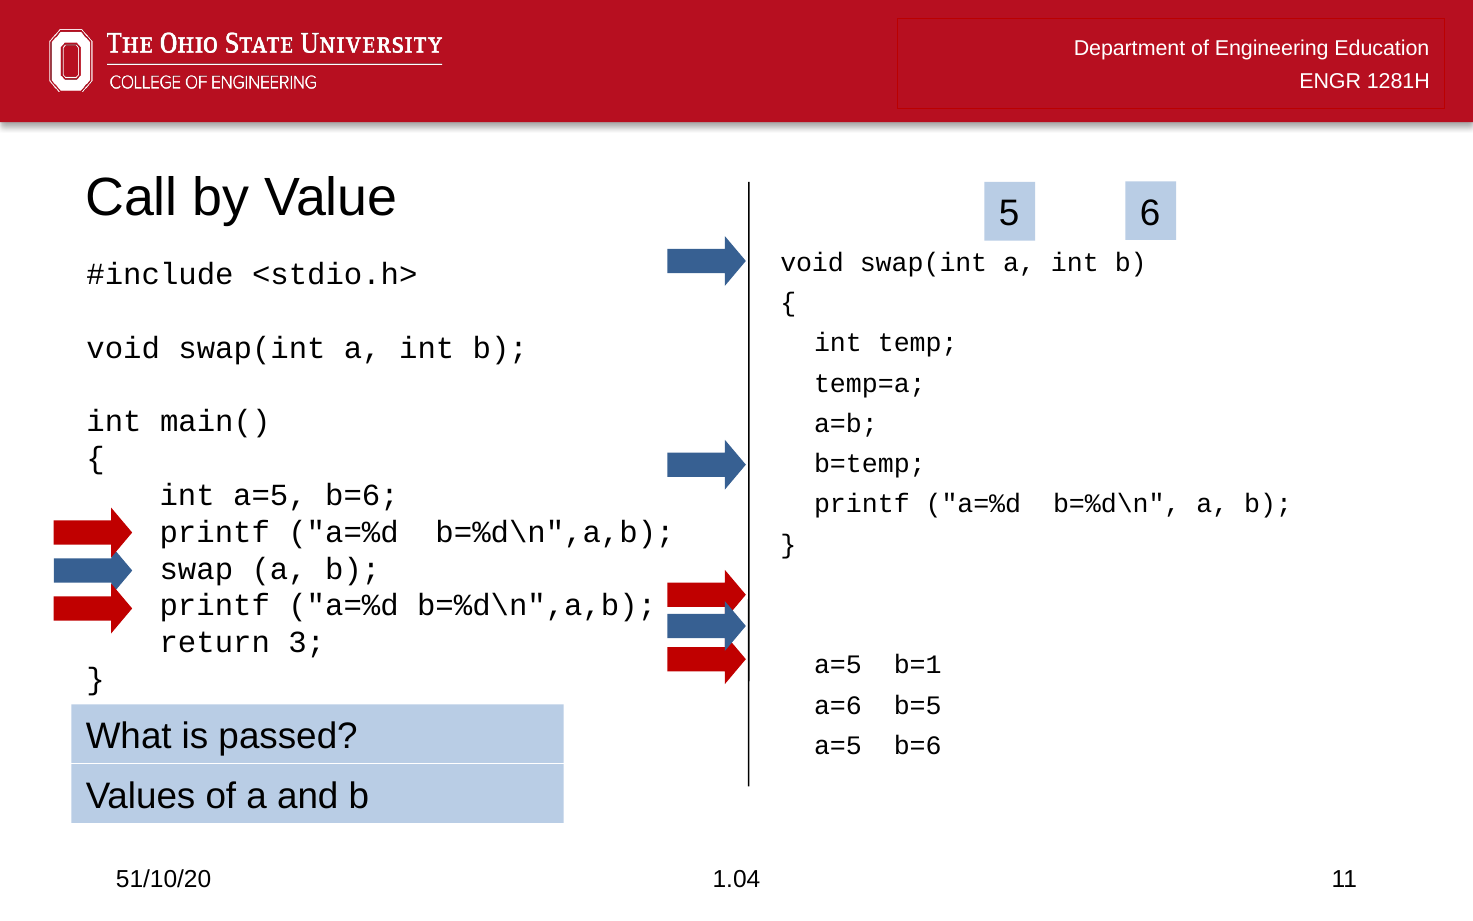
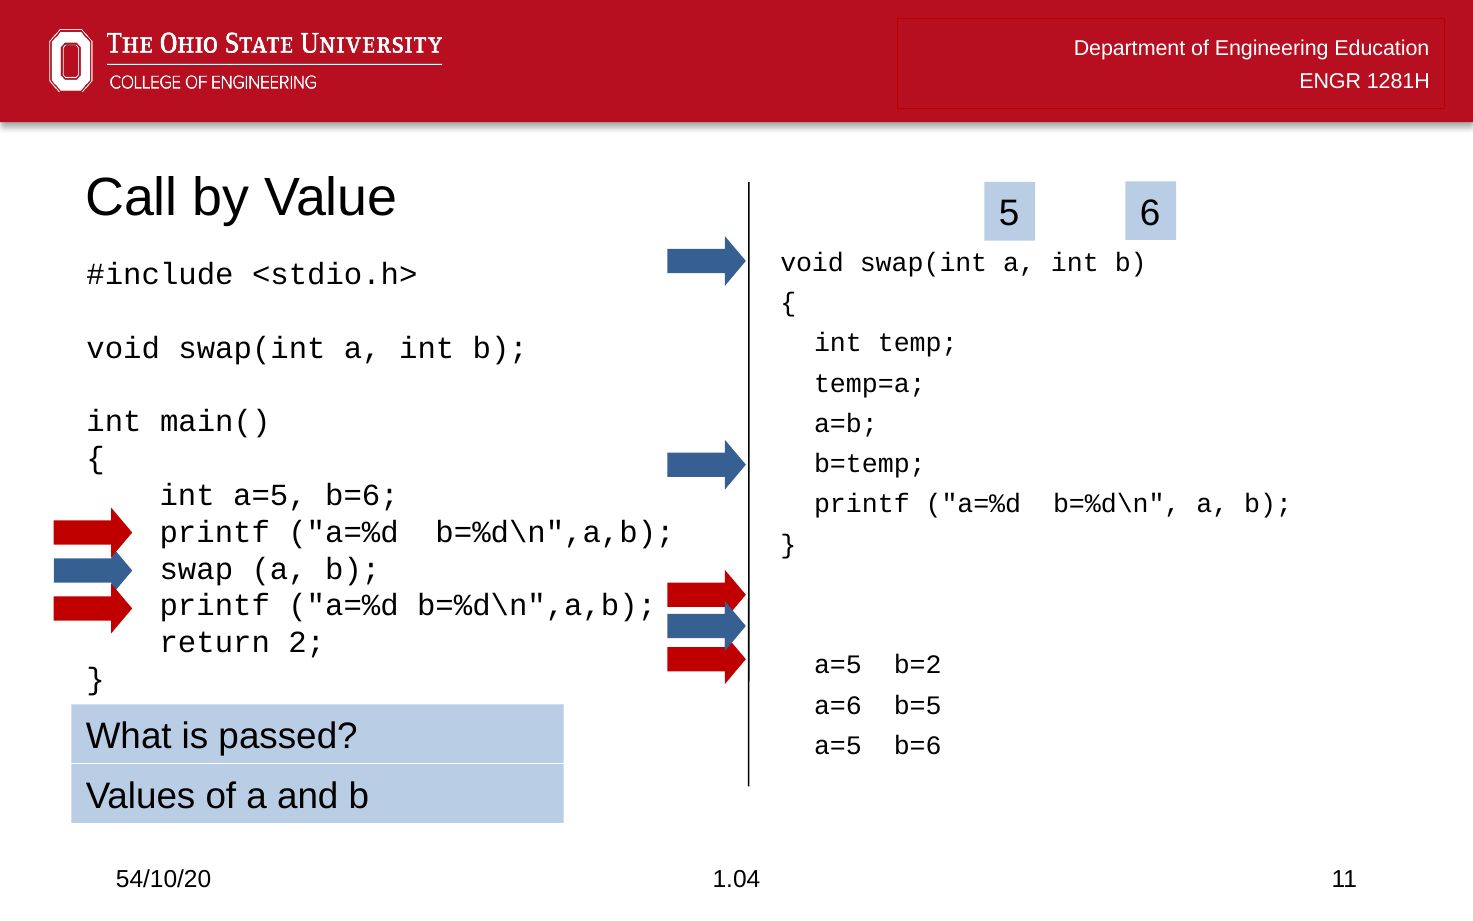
3: 3 -> 2 (307, 642)
b=1: b=1 -> b=2 (918, 665)
51/10/20: 51/10/20 -> 54/10/20 (164, 879)
